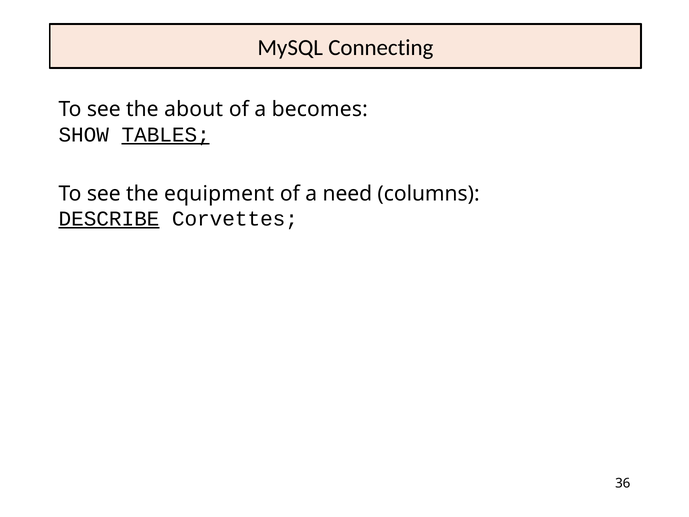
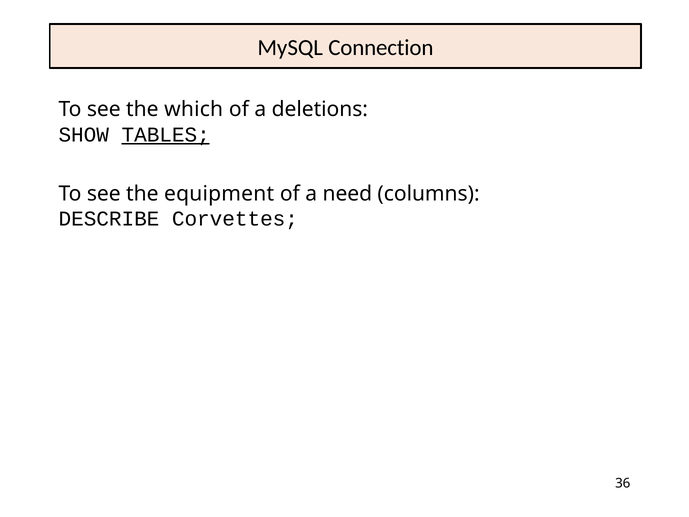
Connecting: Connecting -> Connection (381, 48)
about: about -> which (194, 109)
becomes: becomes -> deletions (320, 109)
DESCRIBE underline: present -> none (109, 219)
